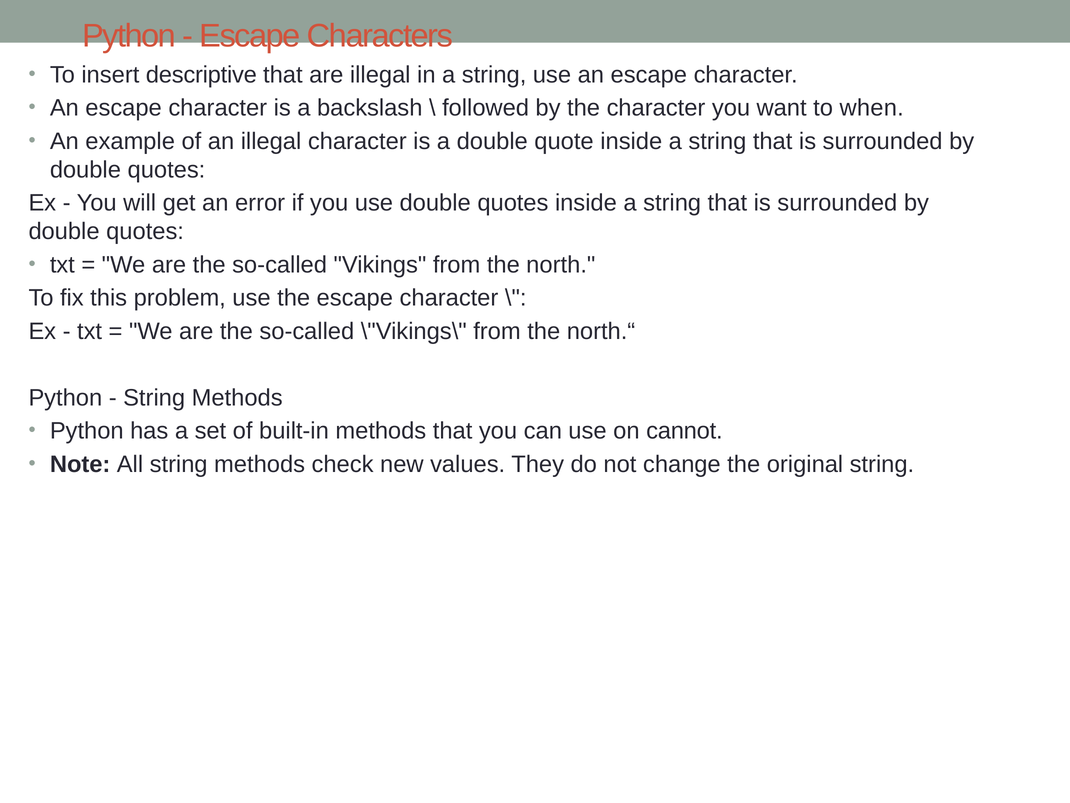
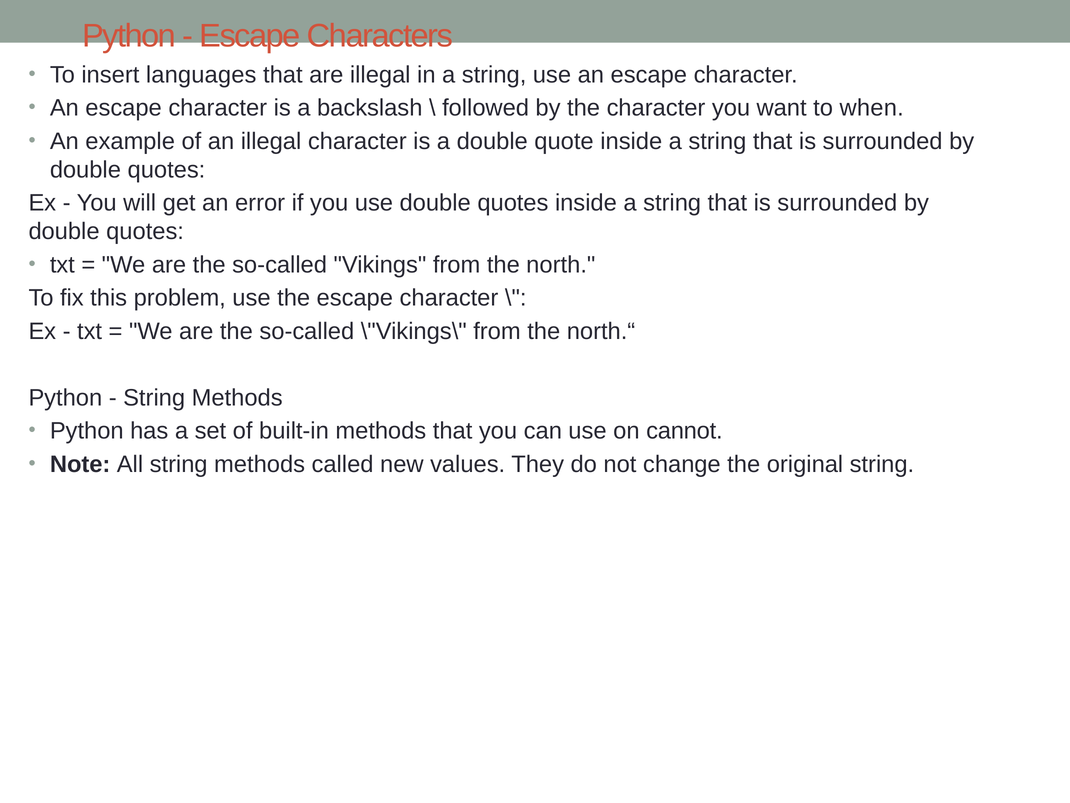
descriptive: descriptive -> languages (201, 75)
check: check -> called (343, 464)
